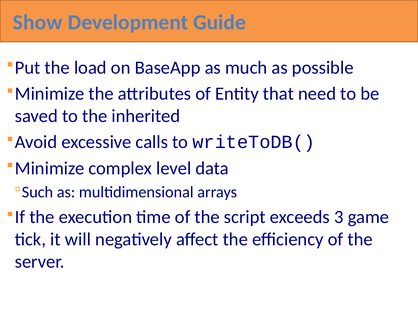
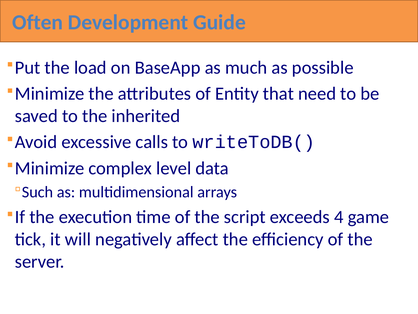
Show: Show -> Often (38, 22)
3: 3 -> 4 (339, 217)
